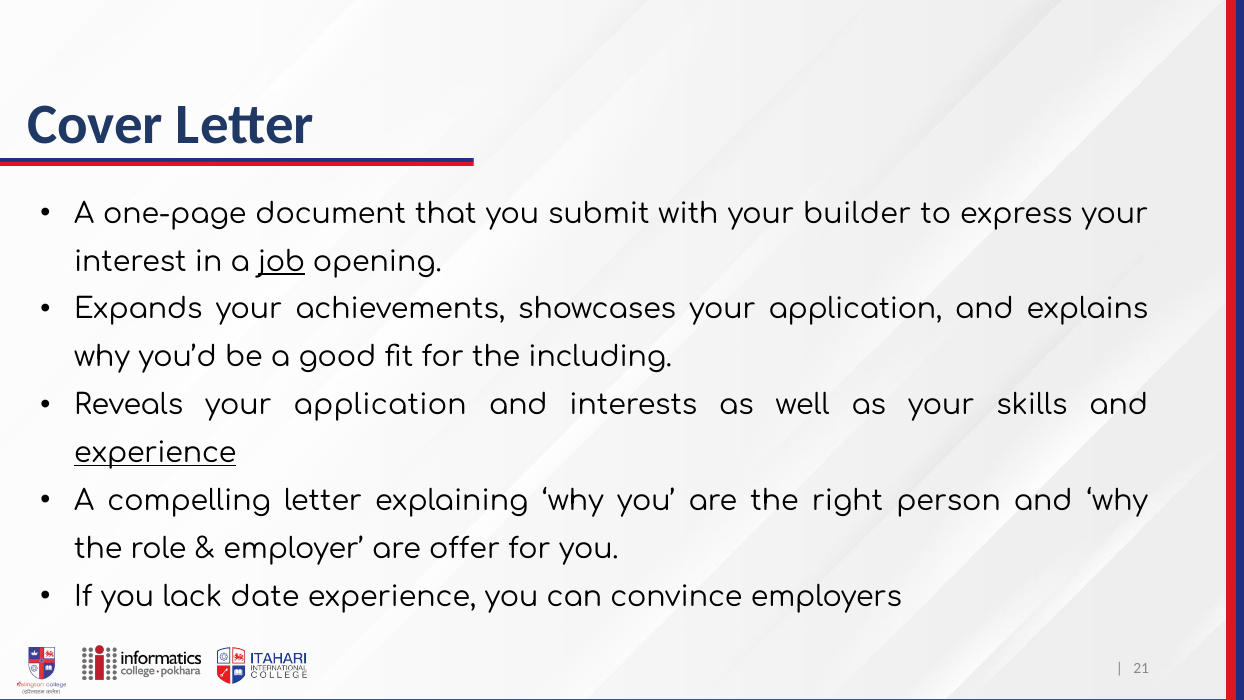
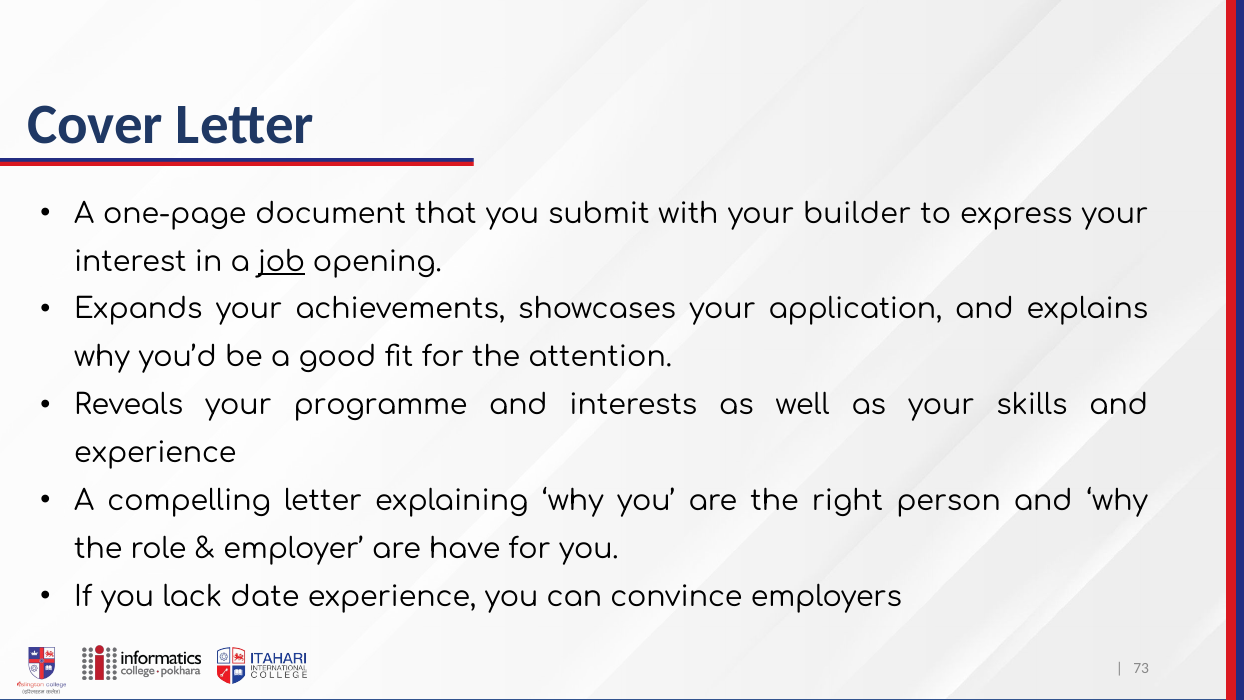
including: including -> attention (600, 357)
Reveals your application: application -> programme (380, 405)
experience underline: present -> none (155, 453)
offer: offer -> have (465, 549)
21: 21 -> 73 (1141, 668)
